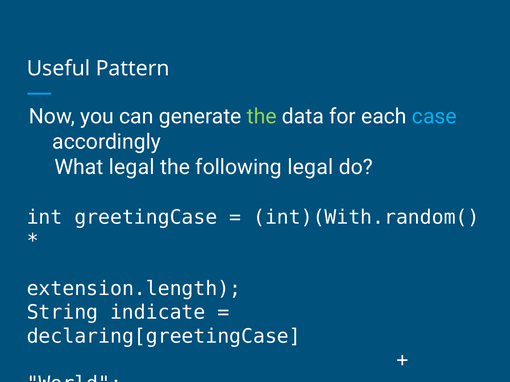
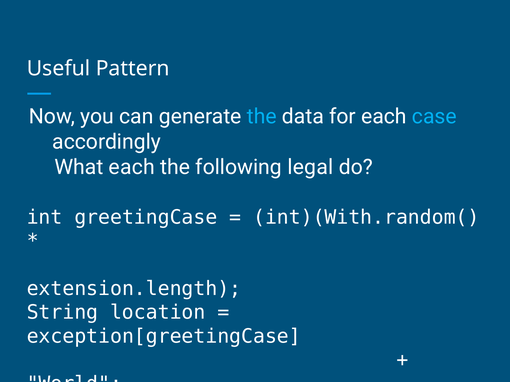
the colour: light green -> light blue (262, 117)
What legal: legal -> each (132, 168)
indicate: indicate -> location (158, 313)
declaring[greetingCase: declaring[greetingCase -> exception[greetingCase (164, 337)
